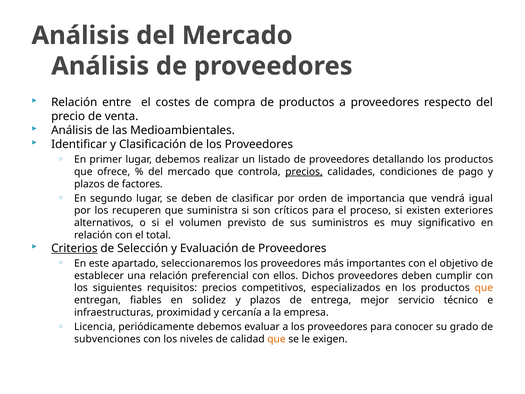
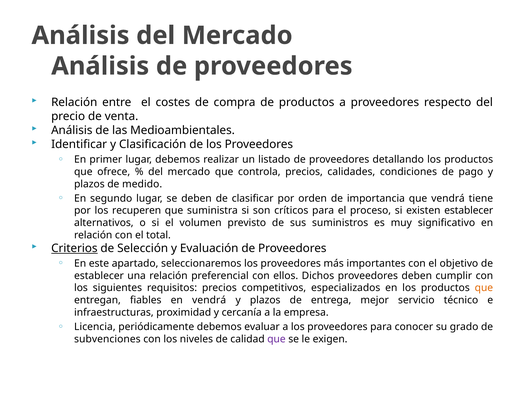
precios underline: present -> none (304, 172)
factores: factores -> medido (142, 184)
igual: igual -> tiene (481, 198)
existen exteriores: exteriores -> establecer (469, 210)
en solidez: solidez -> vendrá (209, 300)
que colour: orange -> purple (276, 339)
